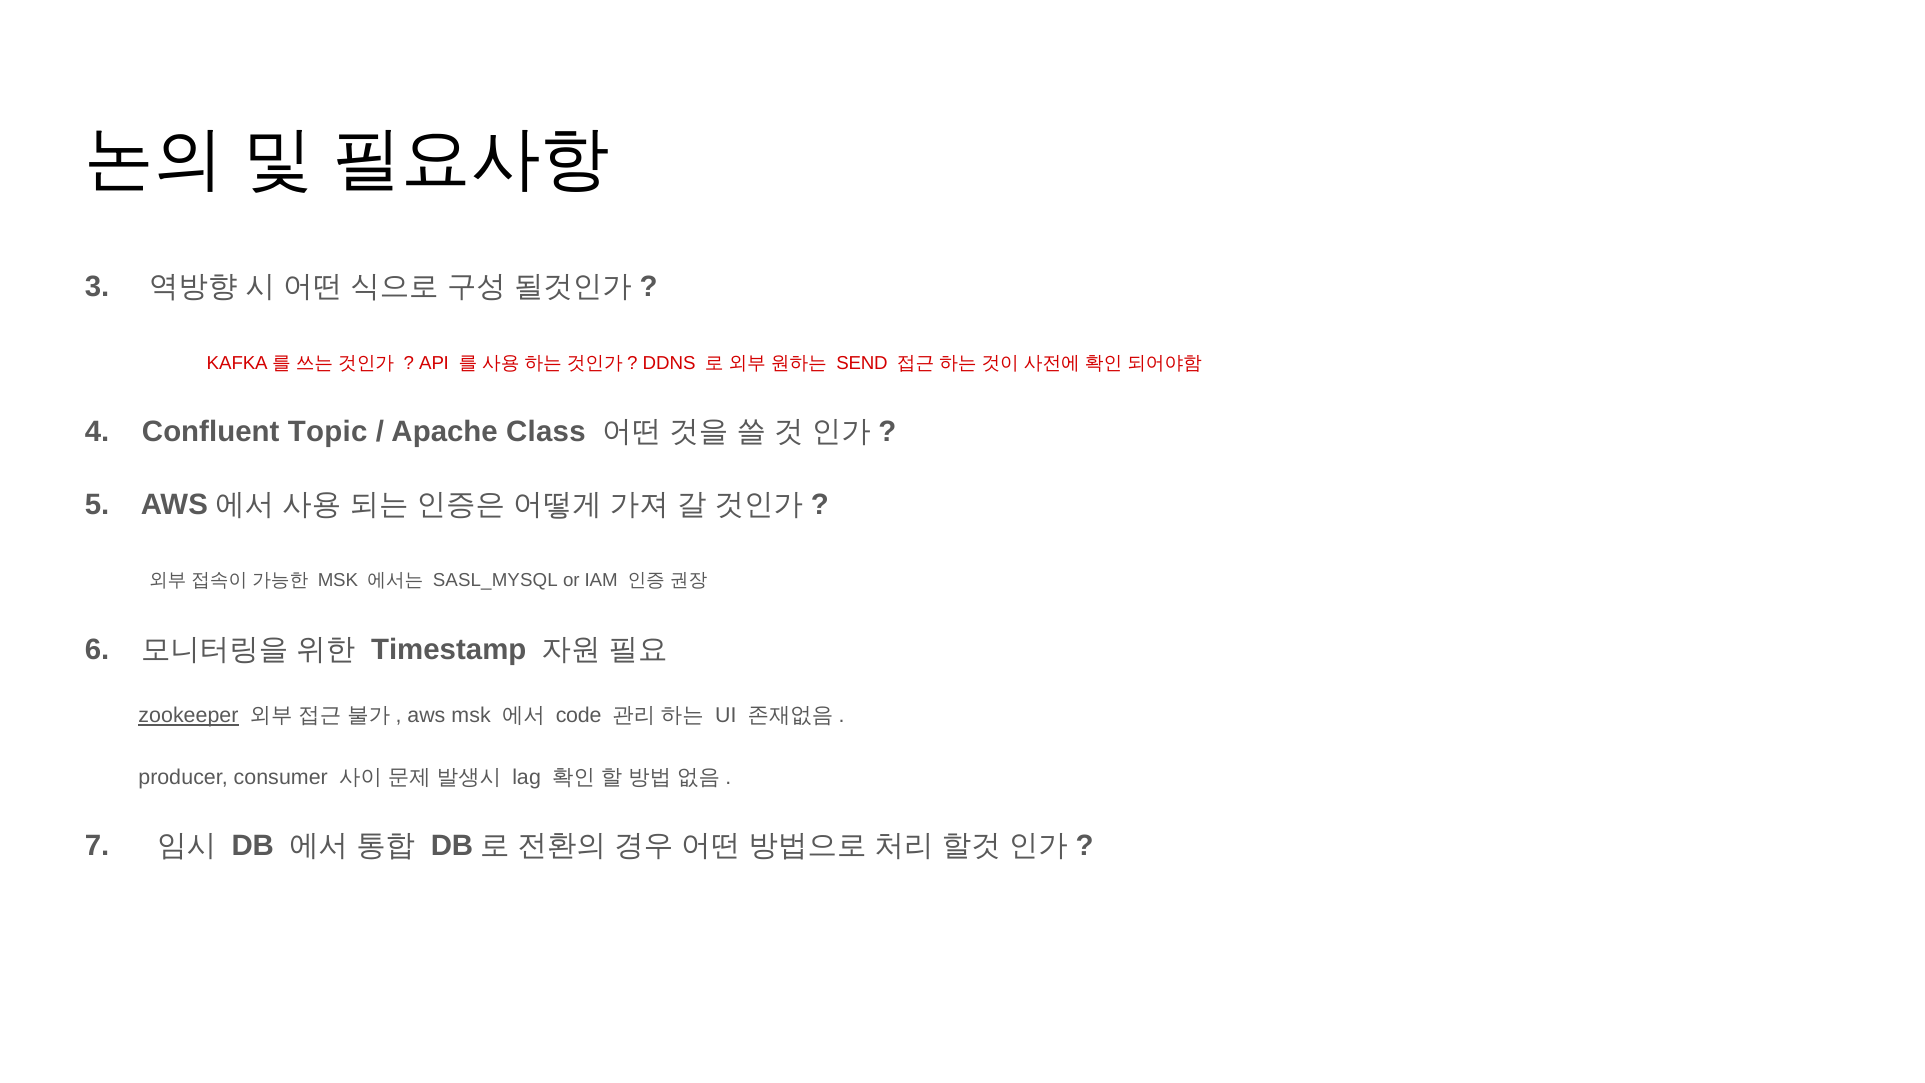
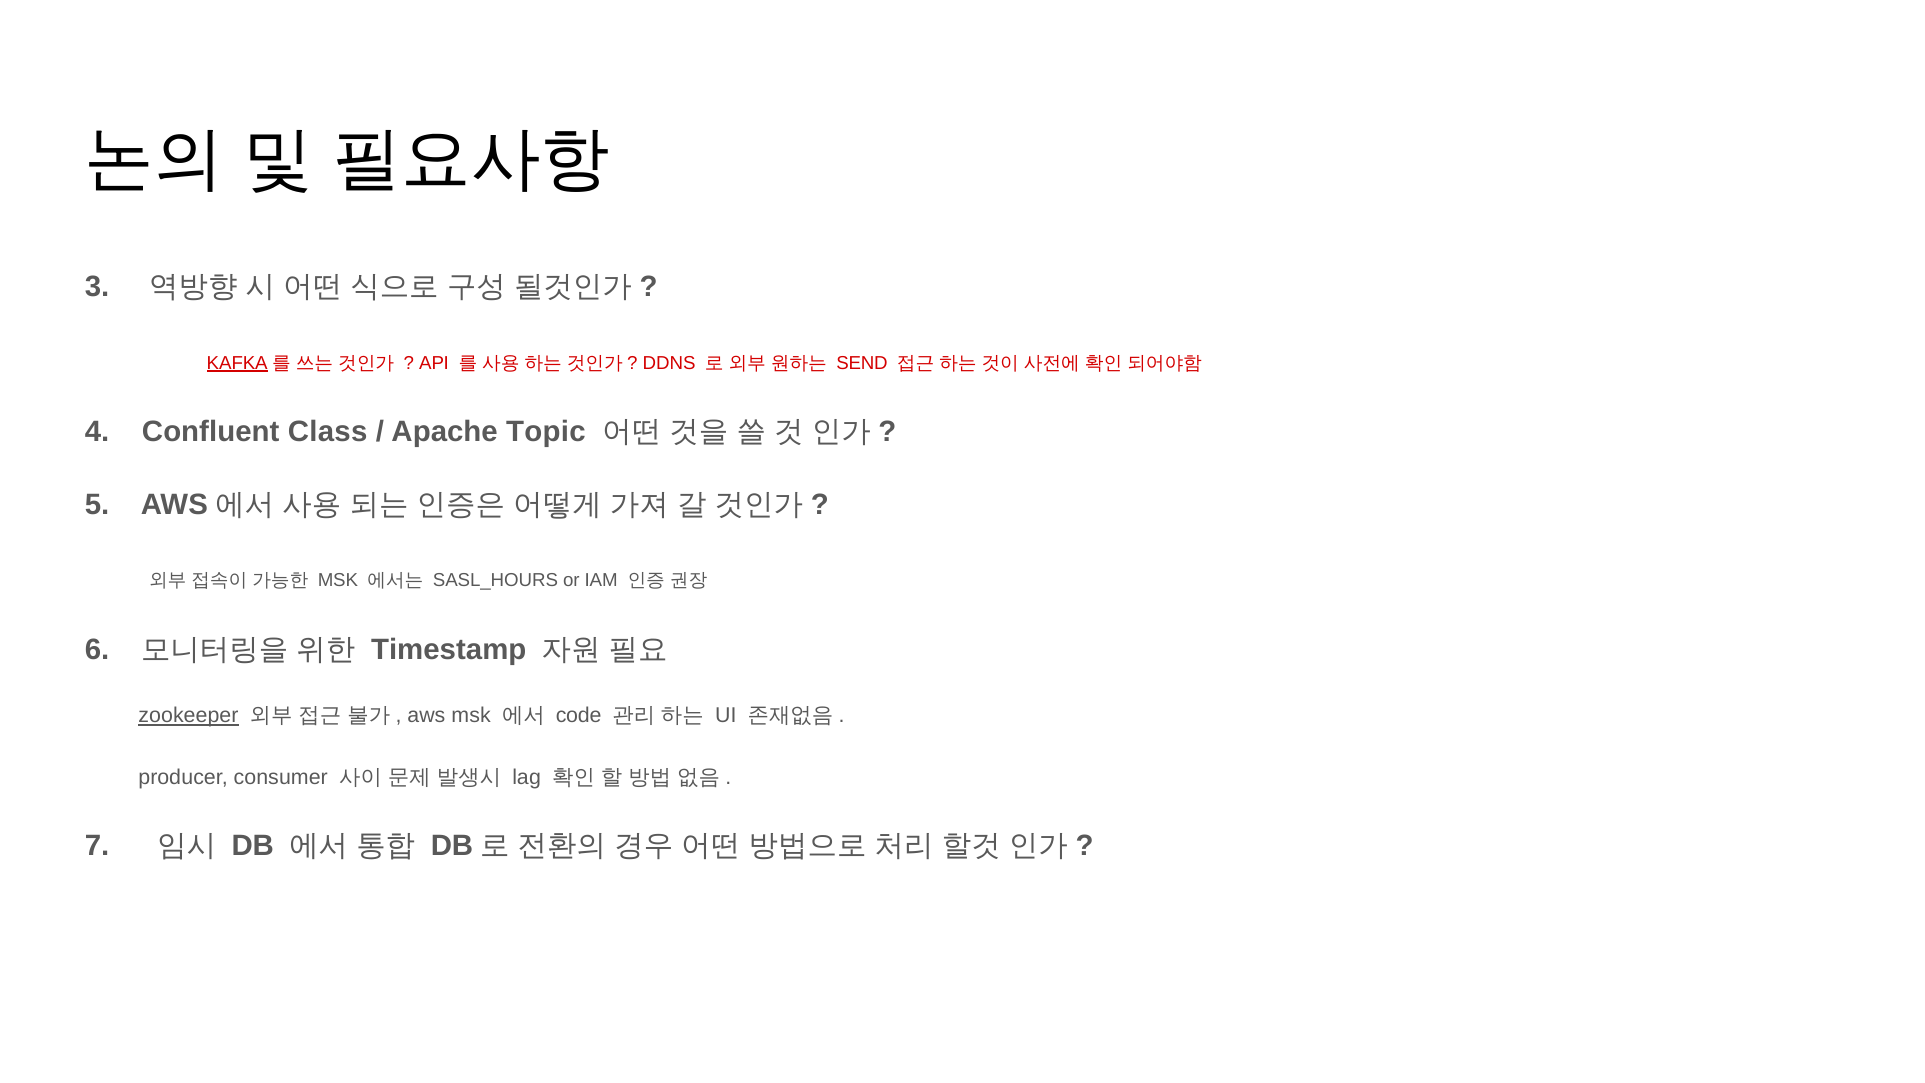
KAFKA underline: none -> present (237, 363)
Topic: Topic -> Class (328, 432)
Class: Class -> Topic (546, 432)
SASL_MYSQL: SASL_MYSQL -> SASL_HOURS (495, 581)
